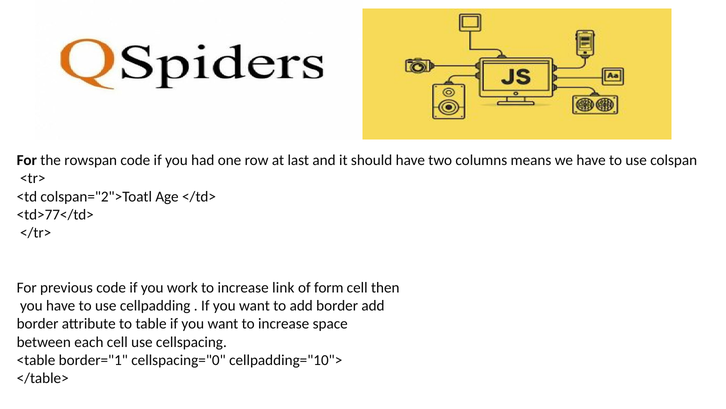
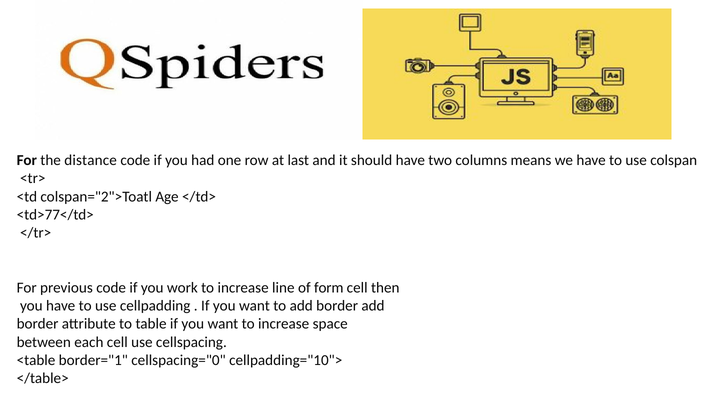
rowspan: rowspan -> distance (91, 160)
link: link -> line (283, 287)
